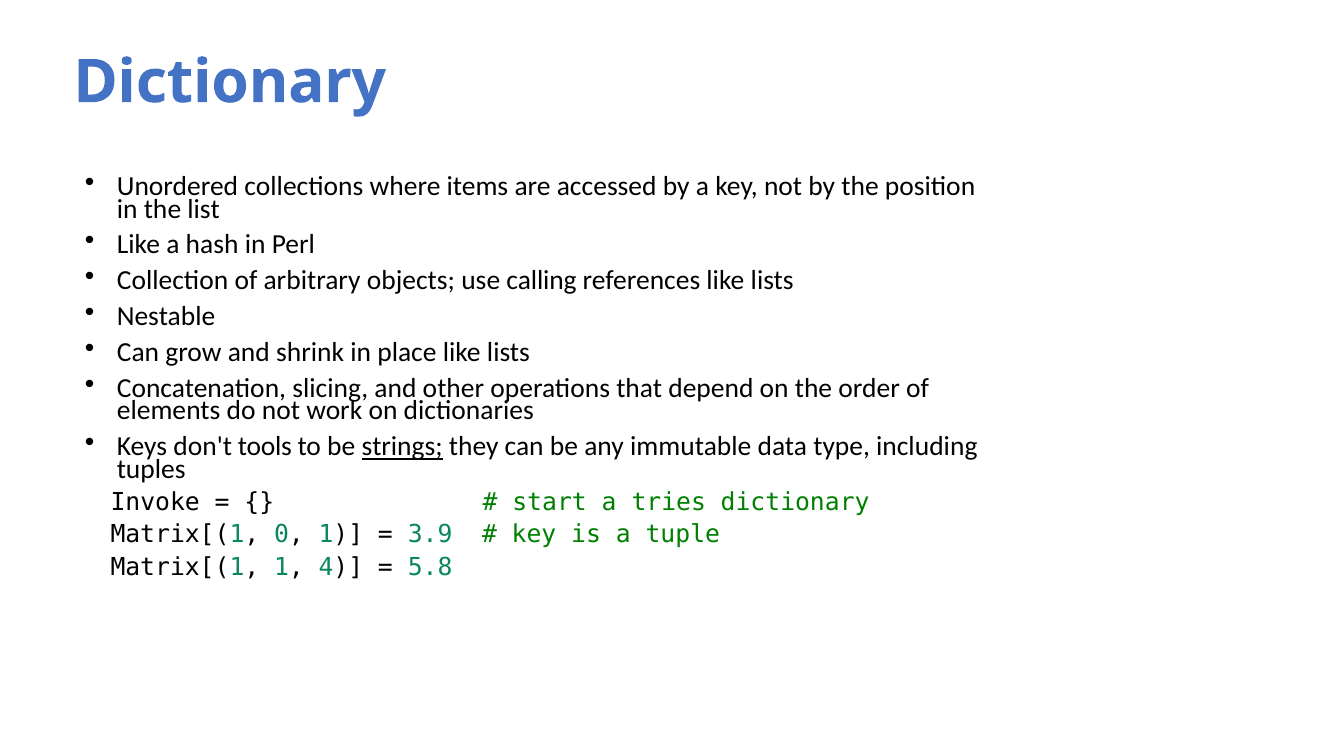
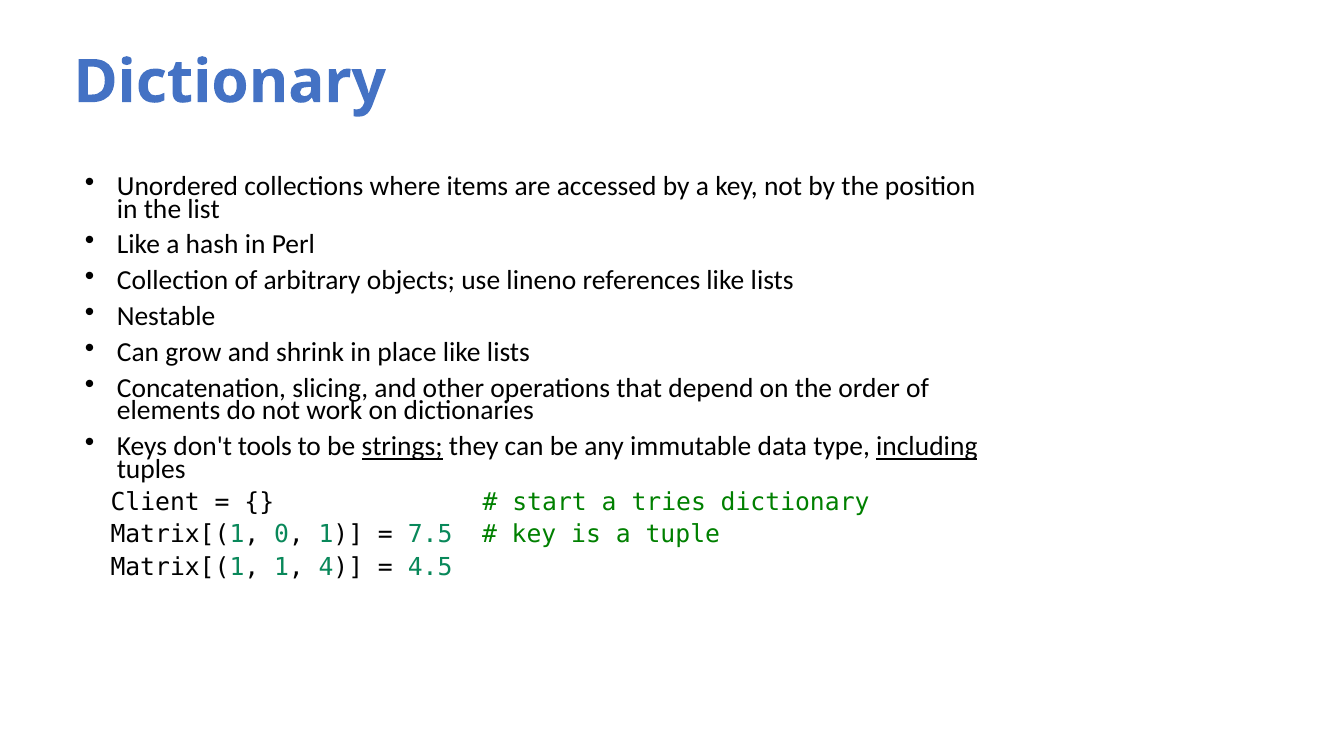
calling: calling -> lineno (541, 281)
including underline: none -> present (927, 447)
Invoke: Invoke -> Client (155, 502)
3.9: 3.9 -> 7.5 (430, 535)
5.8: 5.8 -> 4.5 (430, 567)
